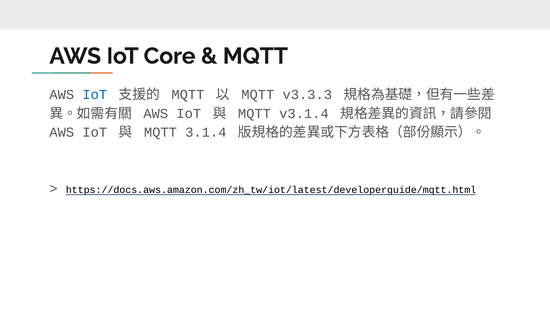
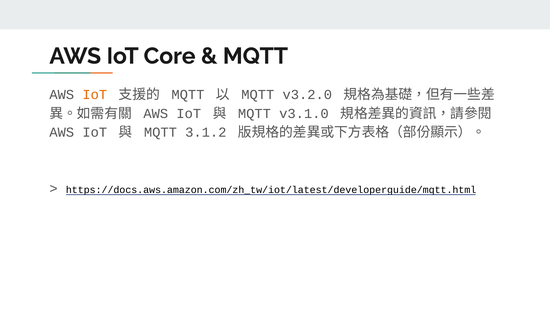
IoT colour: blue -> orange (95, 95)
v3.3.3: v3.3.3 -> v3.2.0 (307, 95)
v3.1.4: v3.1.4 -> v3.1.0 (304, 114)
3.1.4: 3.1.4 -> 3.1.2 (206, 133)
